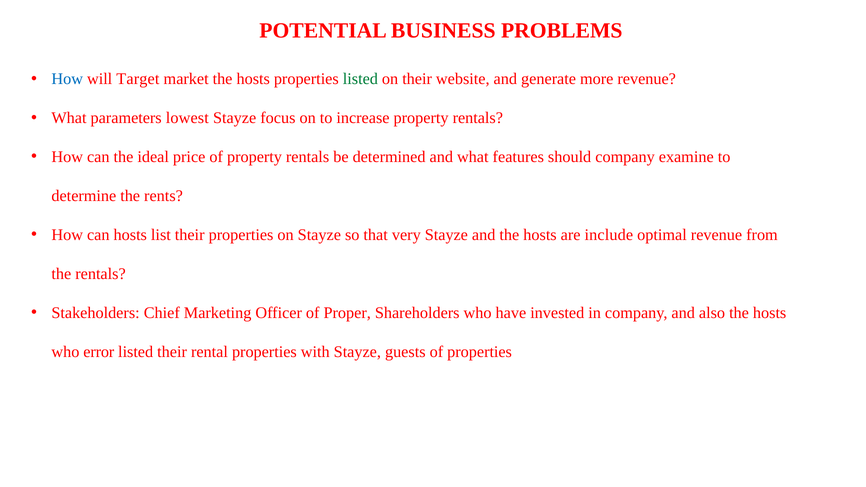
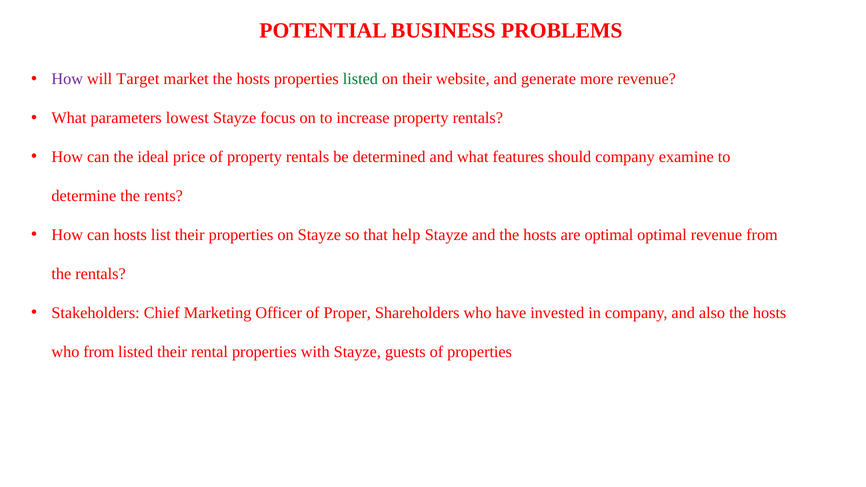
How colour: blue -> purple (67, 79)
very: very -> help (406, 235)
are include: include -> optimal (609, 235)
who error: error -> from (99, 352)
